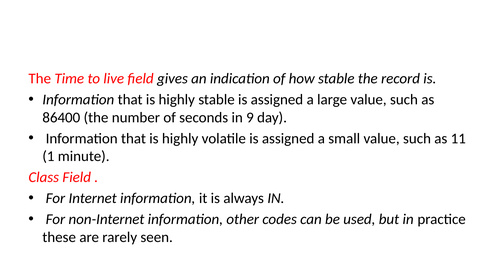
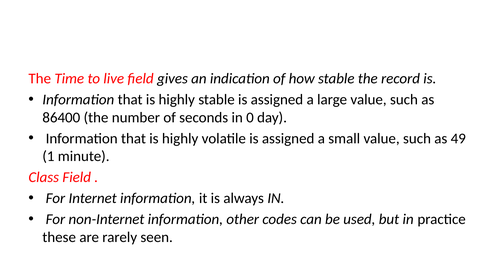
9: 9 -> 0 (250, 118)
11: 11 -> 49 (458, 139)
